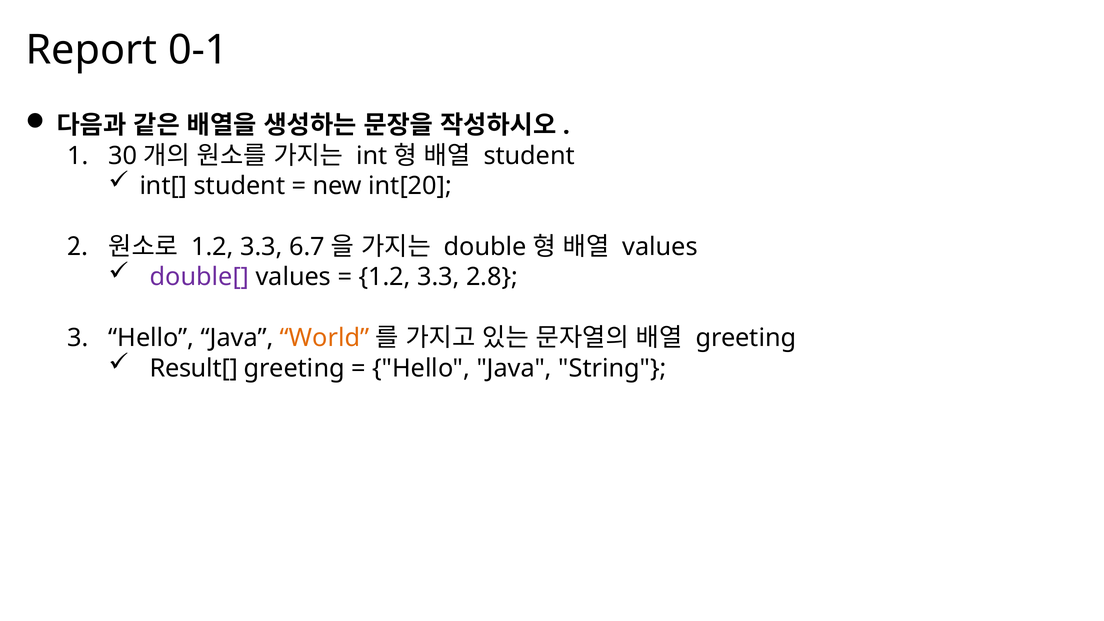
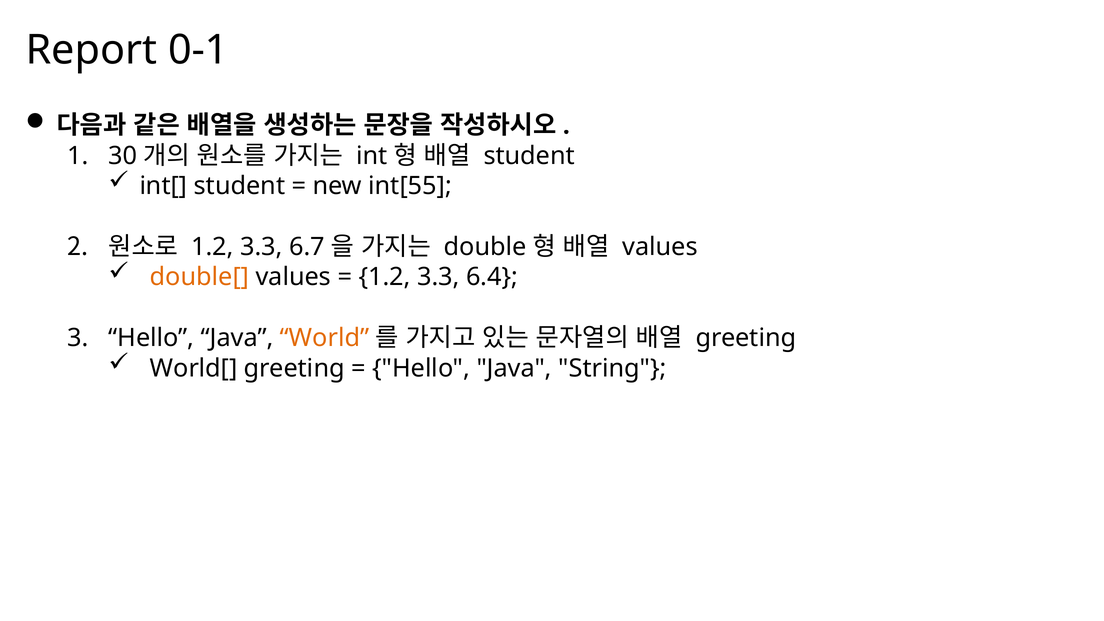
int[20: int[20 -> int[55 (410, 186)
double[ colour: purple -> orange (199, 277)
2.8: 2.8 -> 6.4 (492, 277)
Result[: Result[ -> World[ (194, 368)
